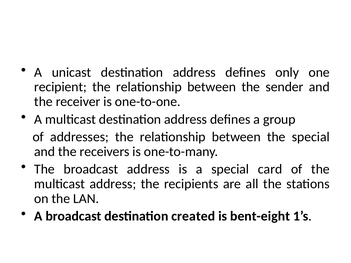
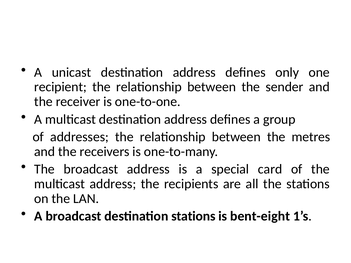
the special: special -> metres (311, 137)
destination created: created -> stations (193, 216)
